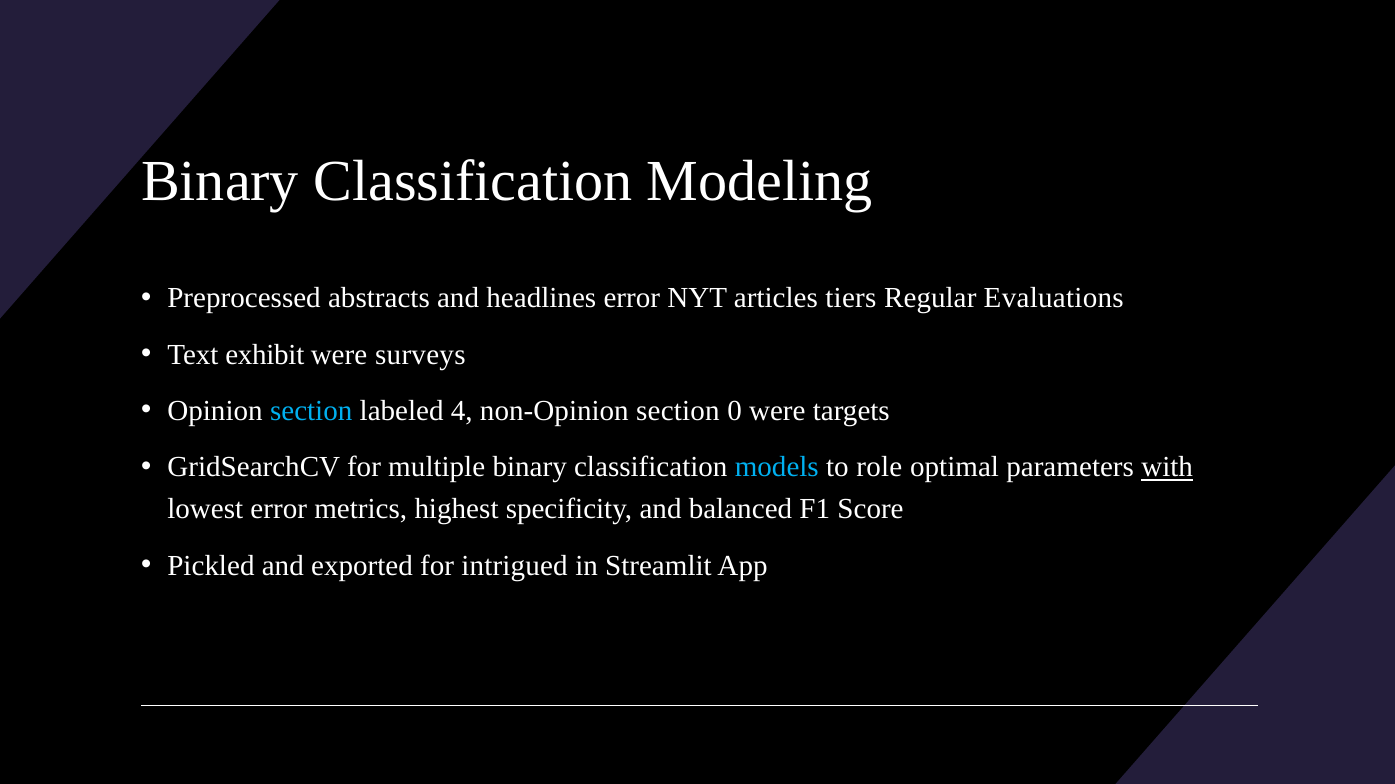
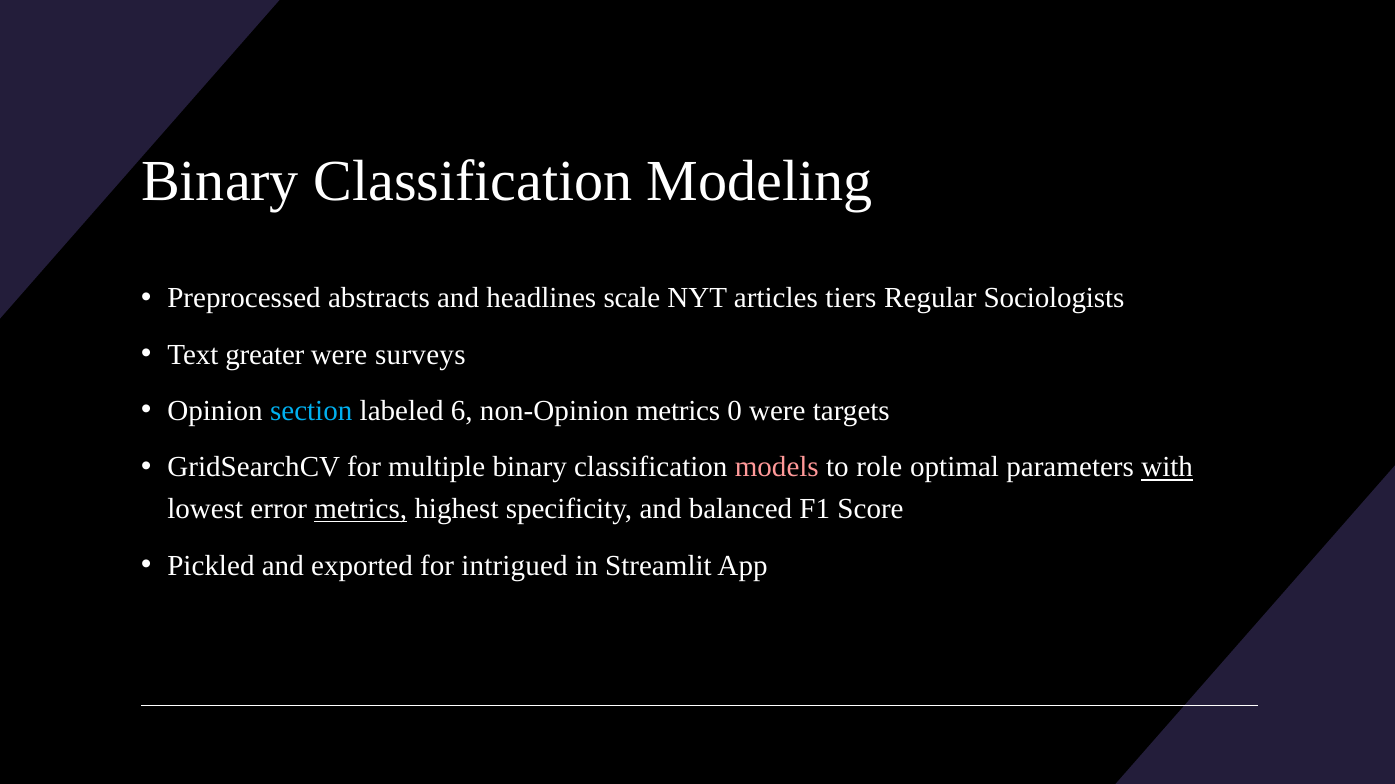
headlines error: error -> scale (632, 299)
Evaluations: Evaluations -> Sociologists (1054, 299)
exhibit: exhibit -> greater (265, 355)
4: 4 -> 6 (462, 411)
non-Opinion section: section -> metrics (678, 411)
models colour: light blue -> pink (777, 468)
metrics underline: none -> present (361, 510)
